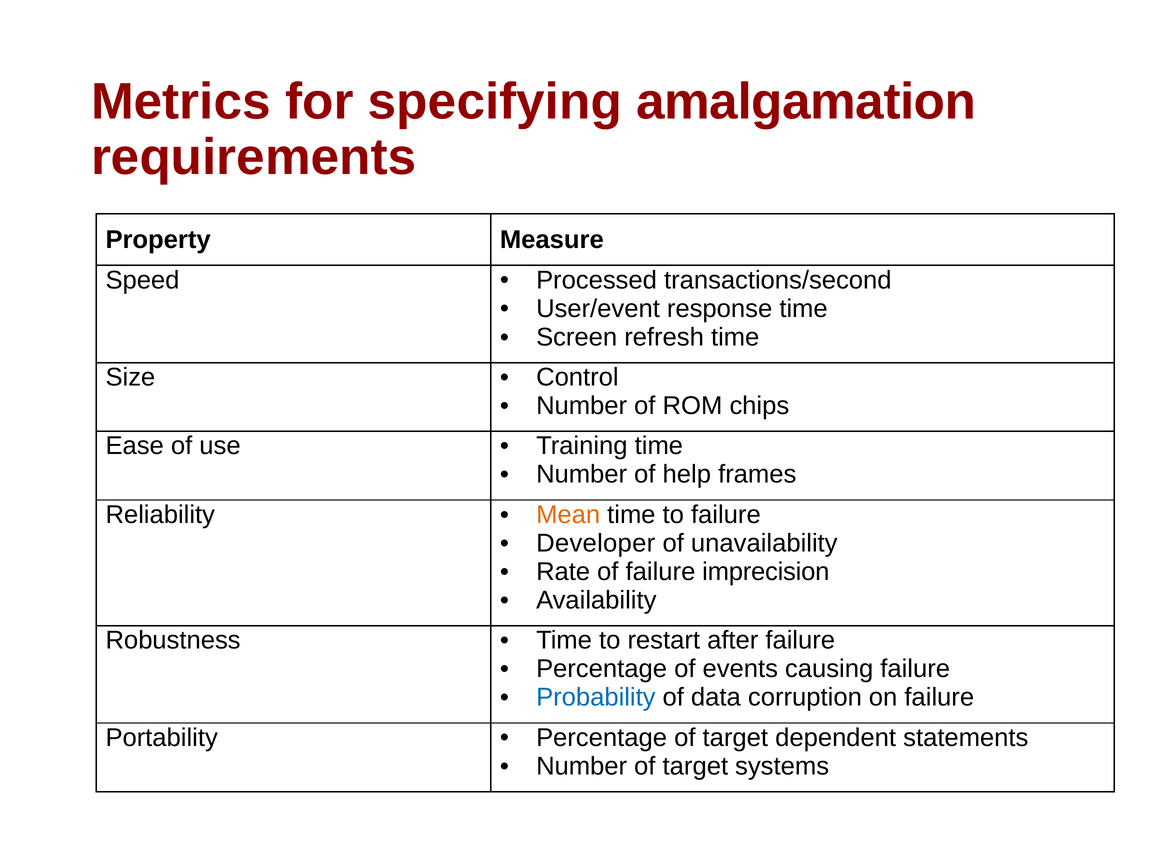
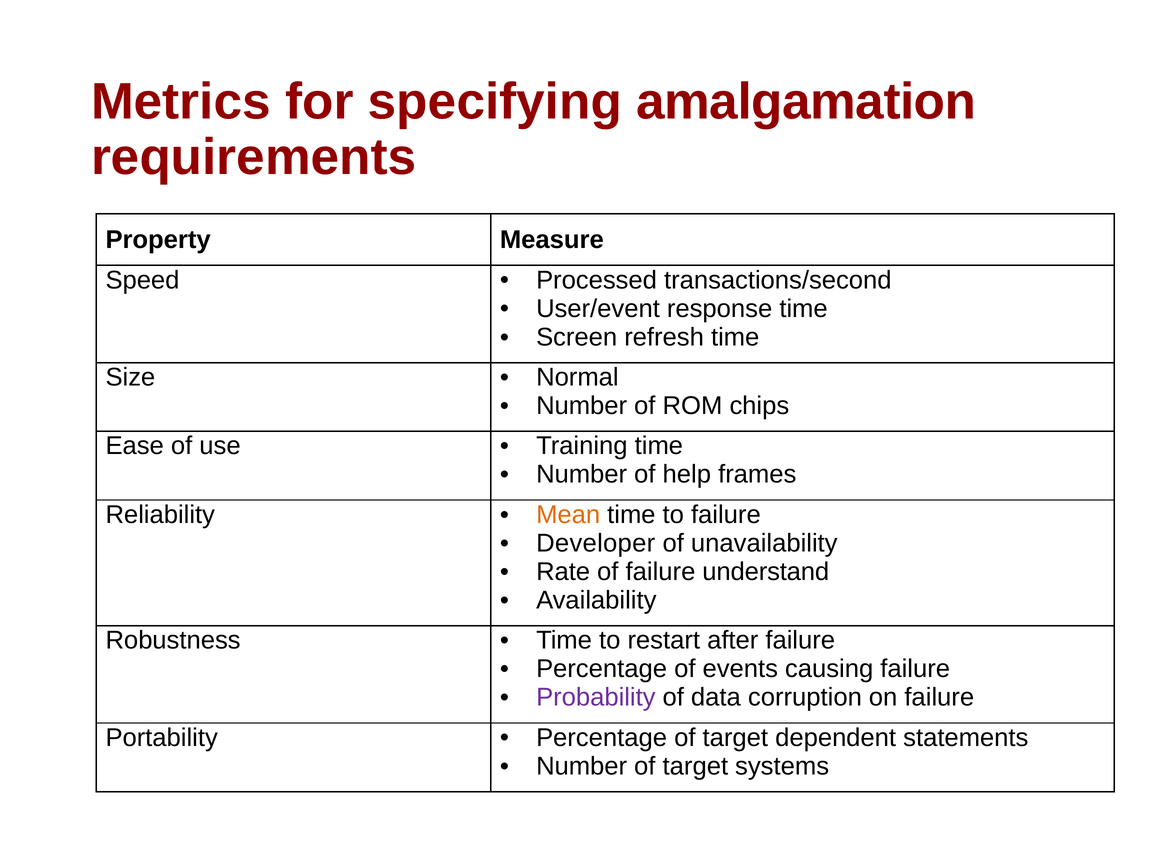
Control: Control -> Normal (577, 377)
imprecision: imprecision -> understand (766, 572)
Probability colour: blue -> purple (596, 697)
